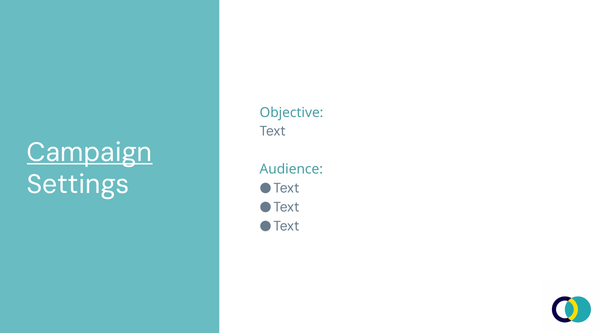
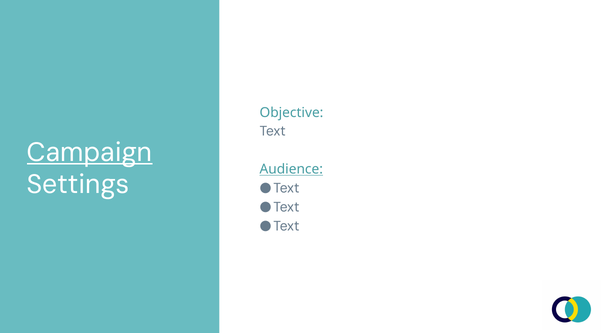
Audience underline: none -> present (291, 170)
